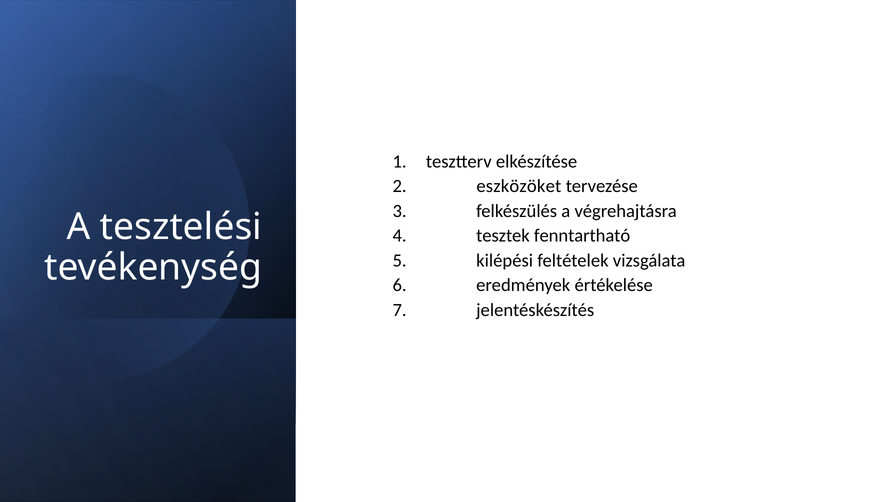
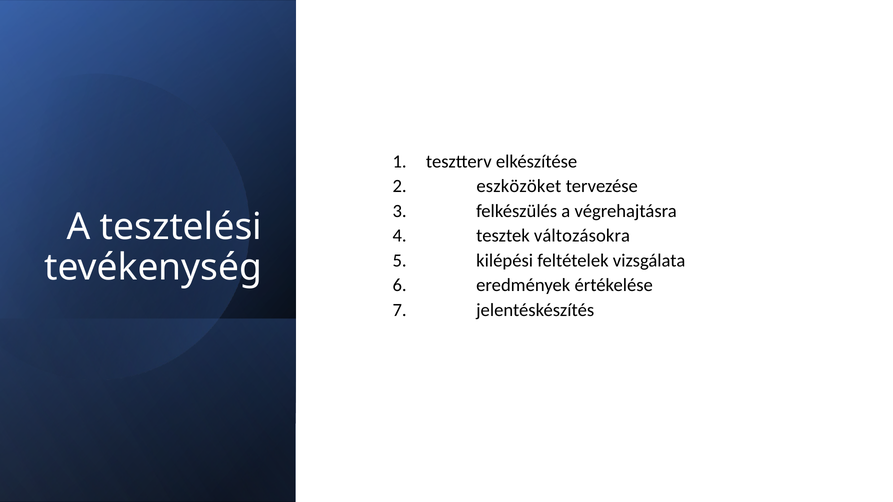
fenntartható: fenntartható -> változásokra (582, 236)
